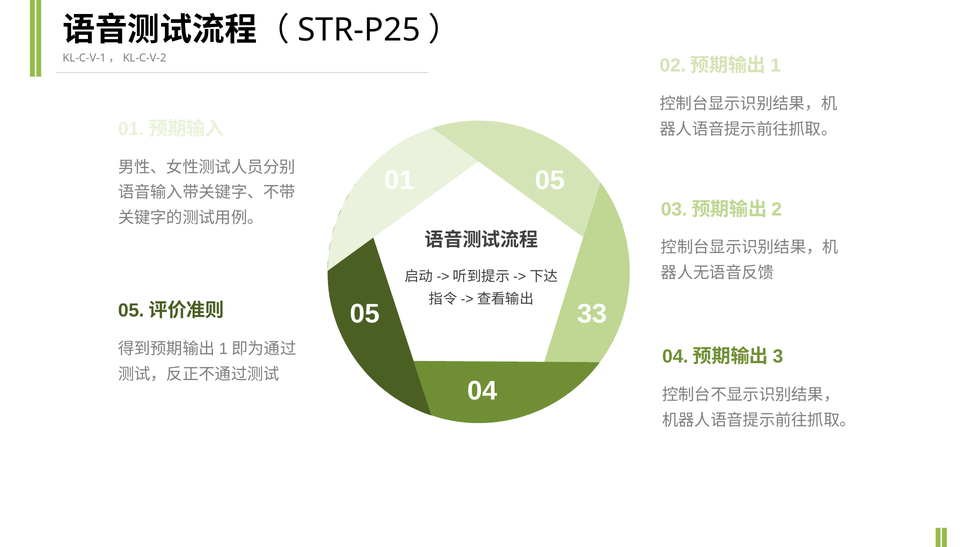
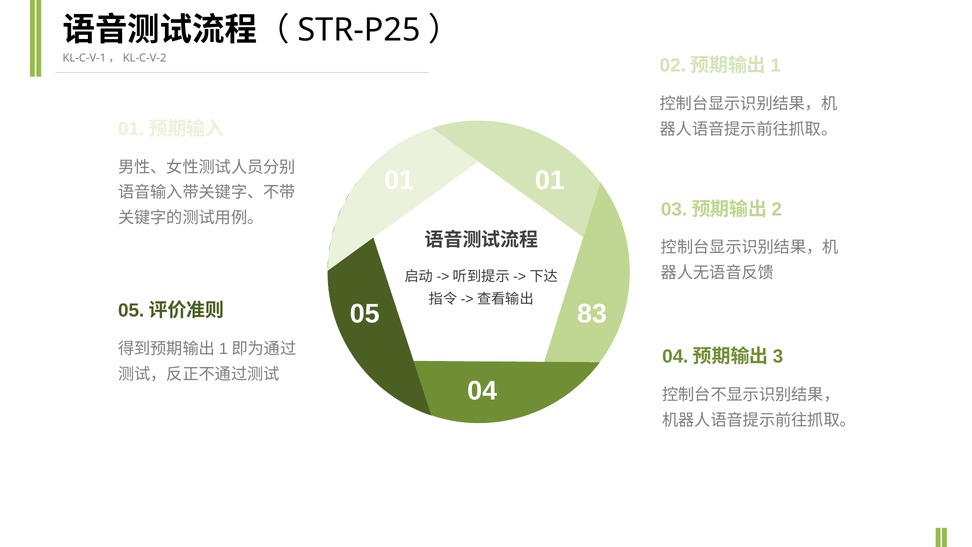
01 05: 05 -> 01 (550, 180)
33: 33 -> 83 (592, 314)
